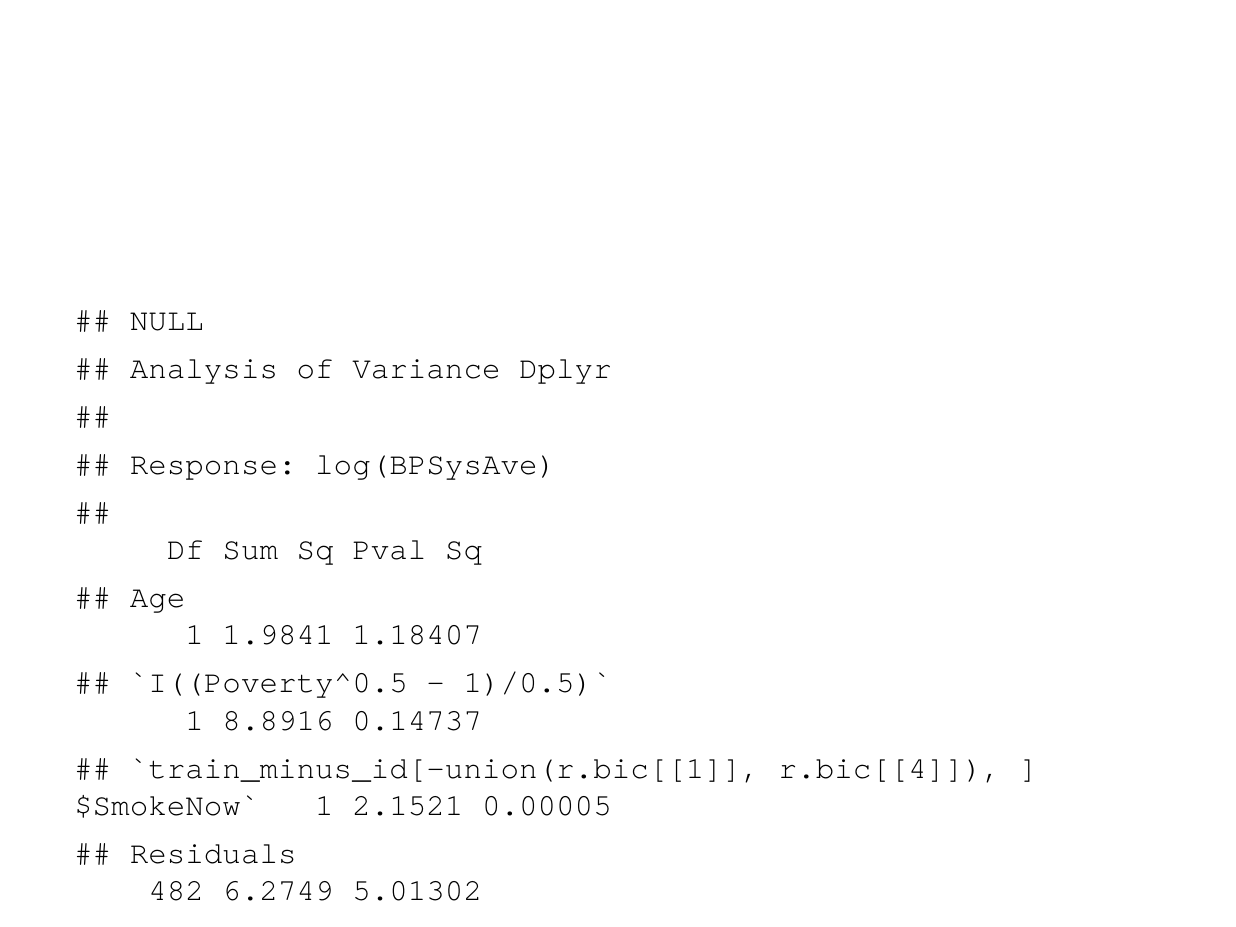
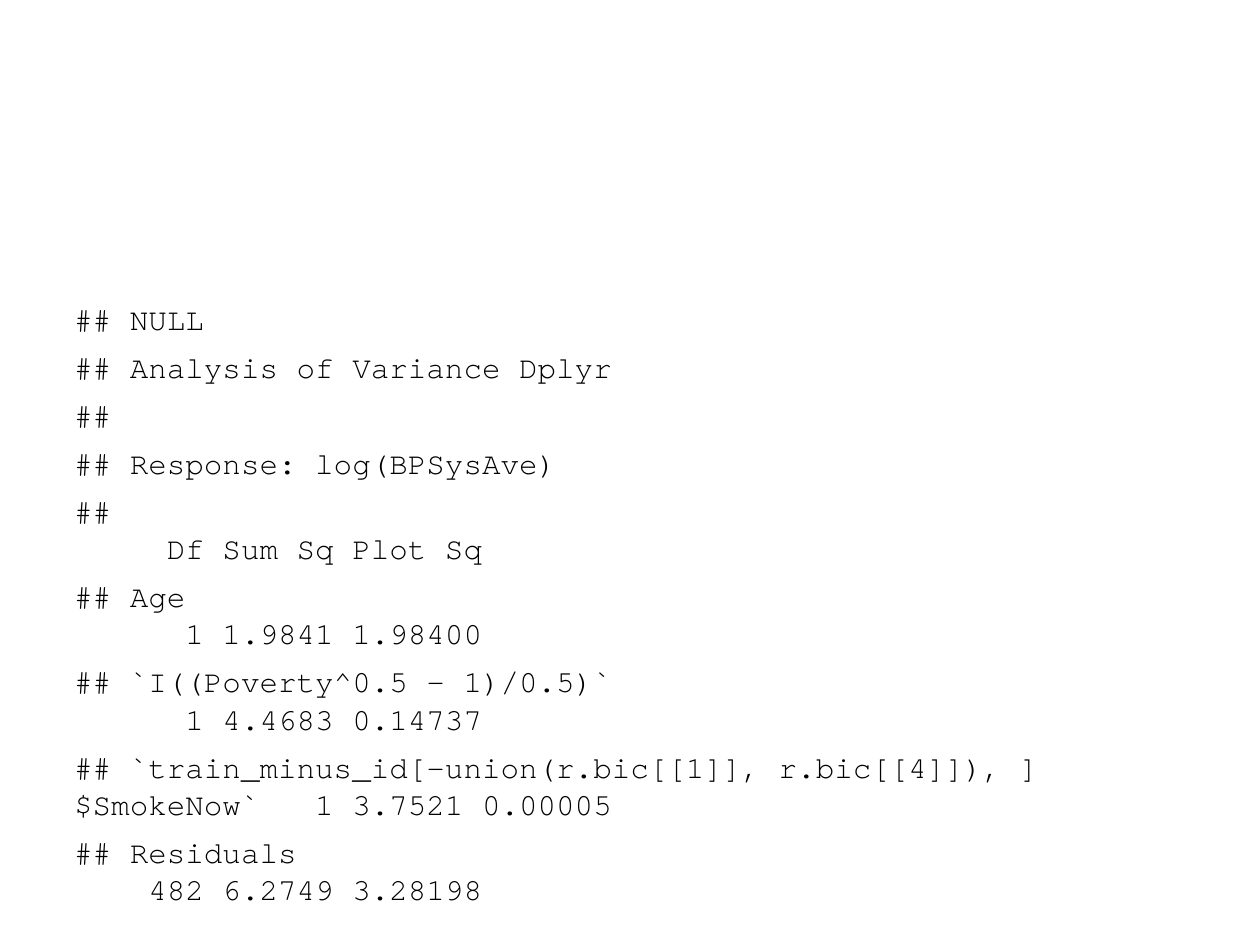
Sq Pval: Pval -> Plot (389, 550)
1.18407: 1.18407 -> 1.98400 (417, 635)
8.8916: 8.8916 -> 4.4683 (278, 720)
2.1521: 2.1521 -> 3.7521 (408, 805)
5.01302: 5.01302 -> 3.28198 (417, 890)
